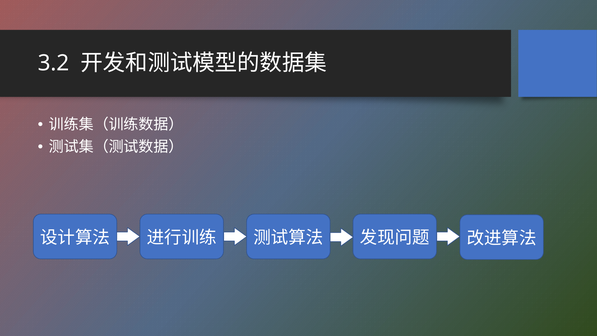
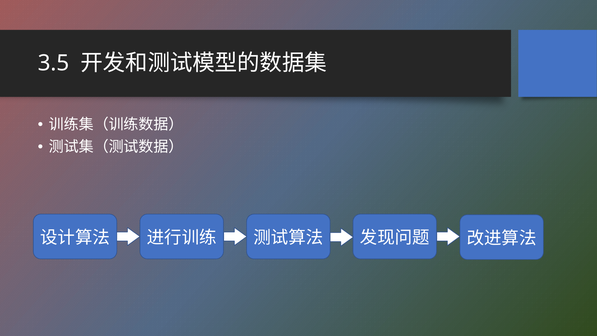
3.2: 3.2 -> 3.5 (54, 63)
